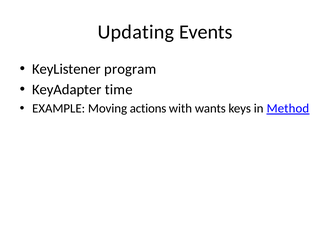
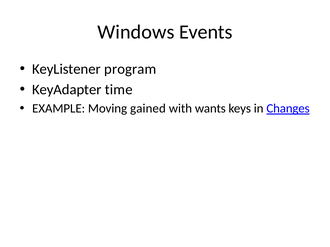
Updating: Updating -> Windows (136, 32)
actions: actions -> gained (148, 109)
Method: Method -> Changes (288, 109)
